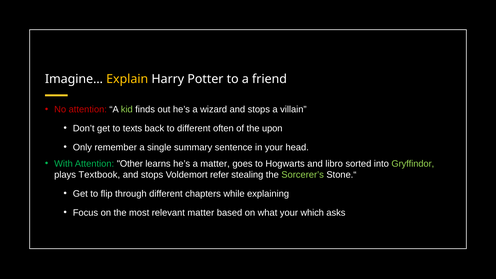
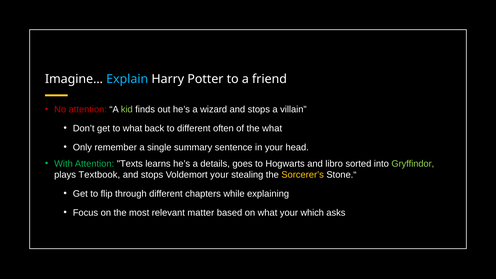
Explain colour: yellow -> light blue (127, 79)
to texts: texts -> what (132, 128)
the upon: upon -> what (272, 128)
Other: Other -> Texts (130, 164)
a matter: matter -> details (215, 164)
Voldemort refer: refer -> your (219, 175)
Sorcerer’s colour: light green -> yellow (303, 175)
